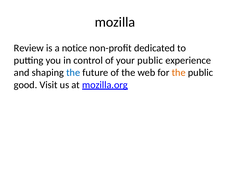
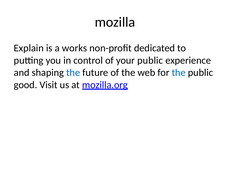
Review: Review -> Explain (29, 48)
notice: notice -> works (75, 48)
the colour: orange -> blue (179, 73)
